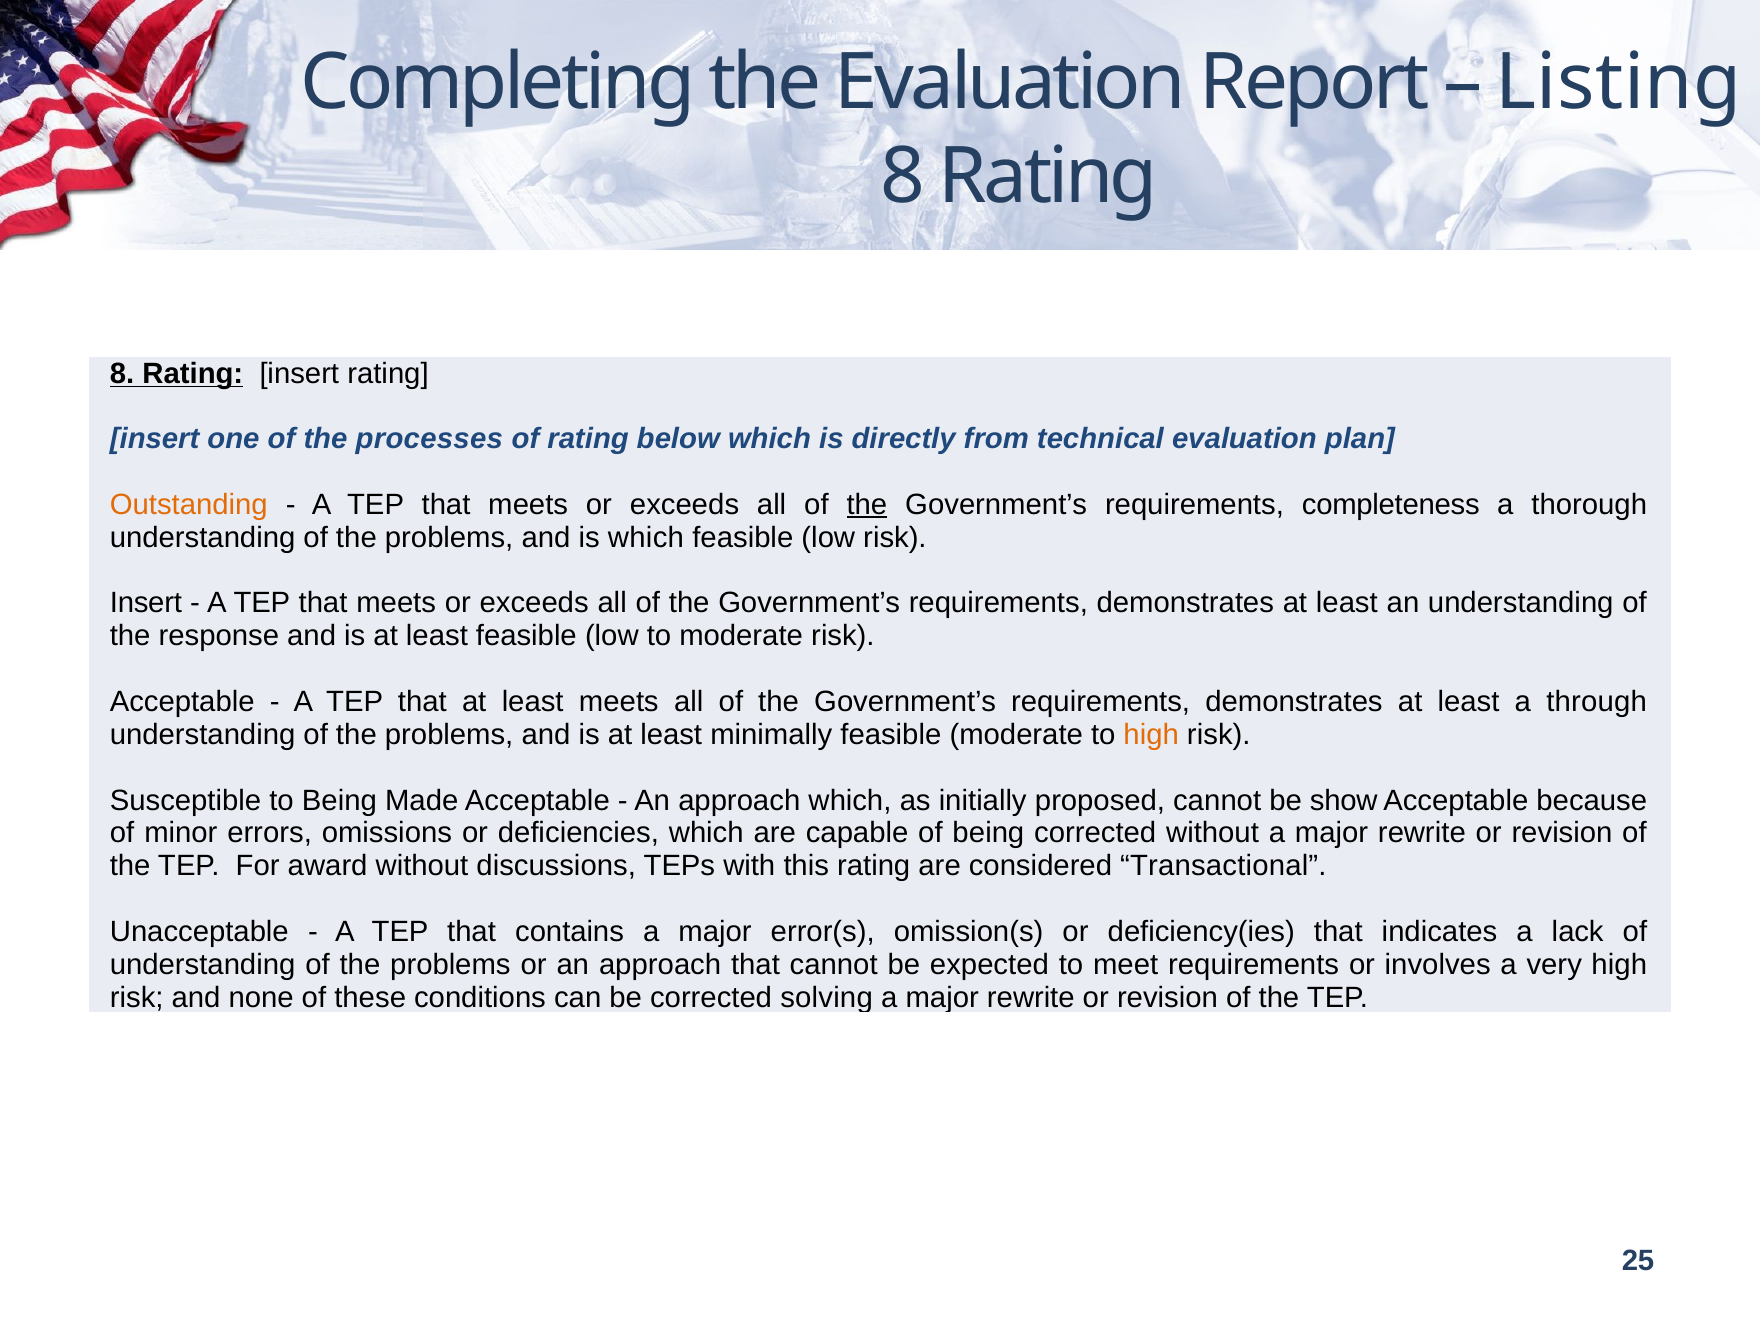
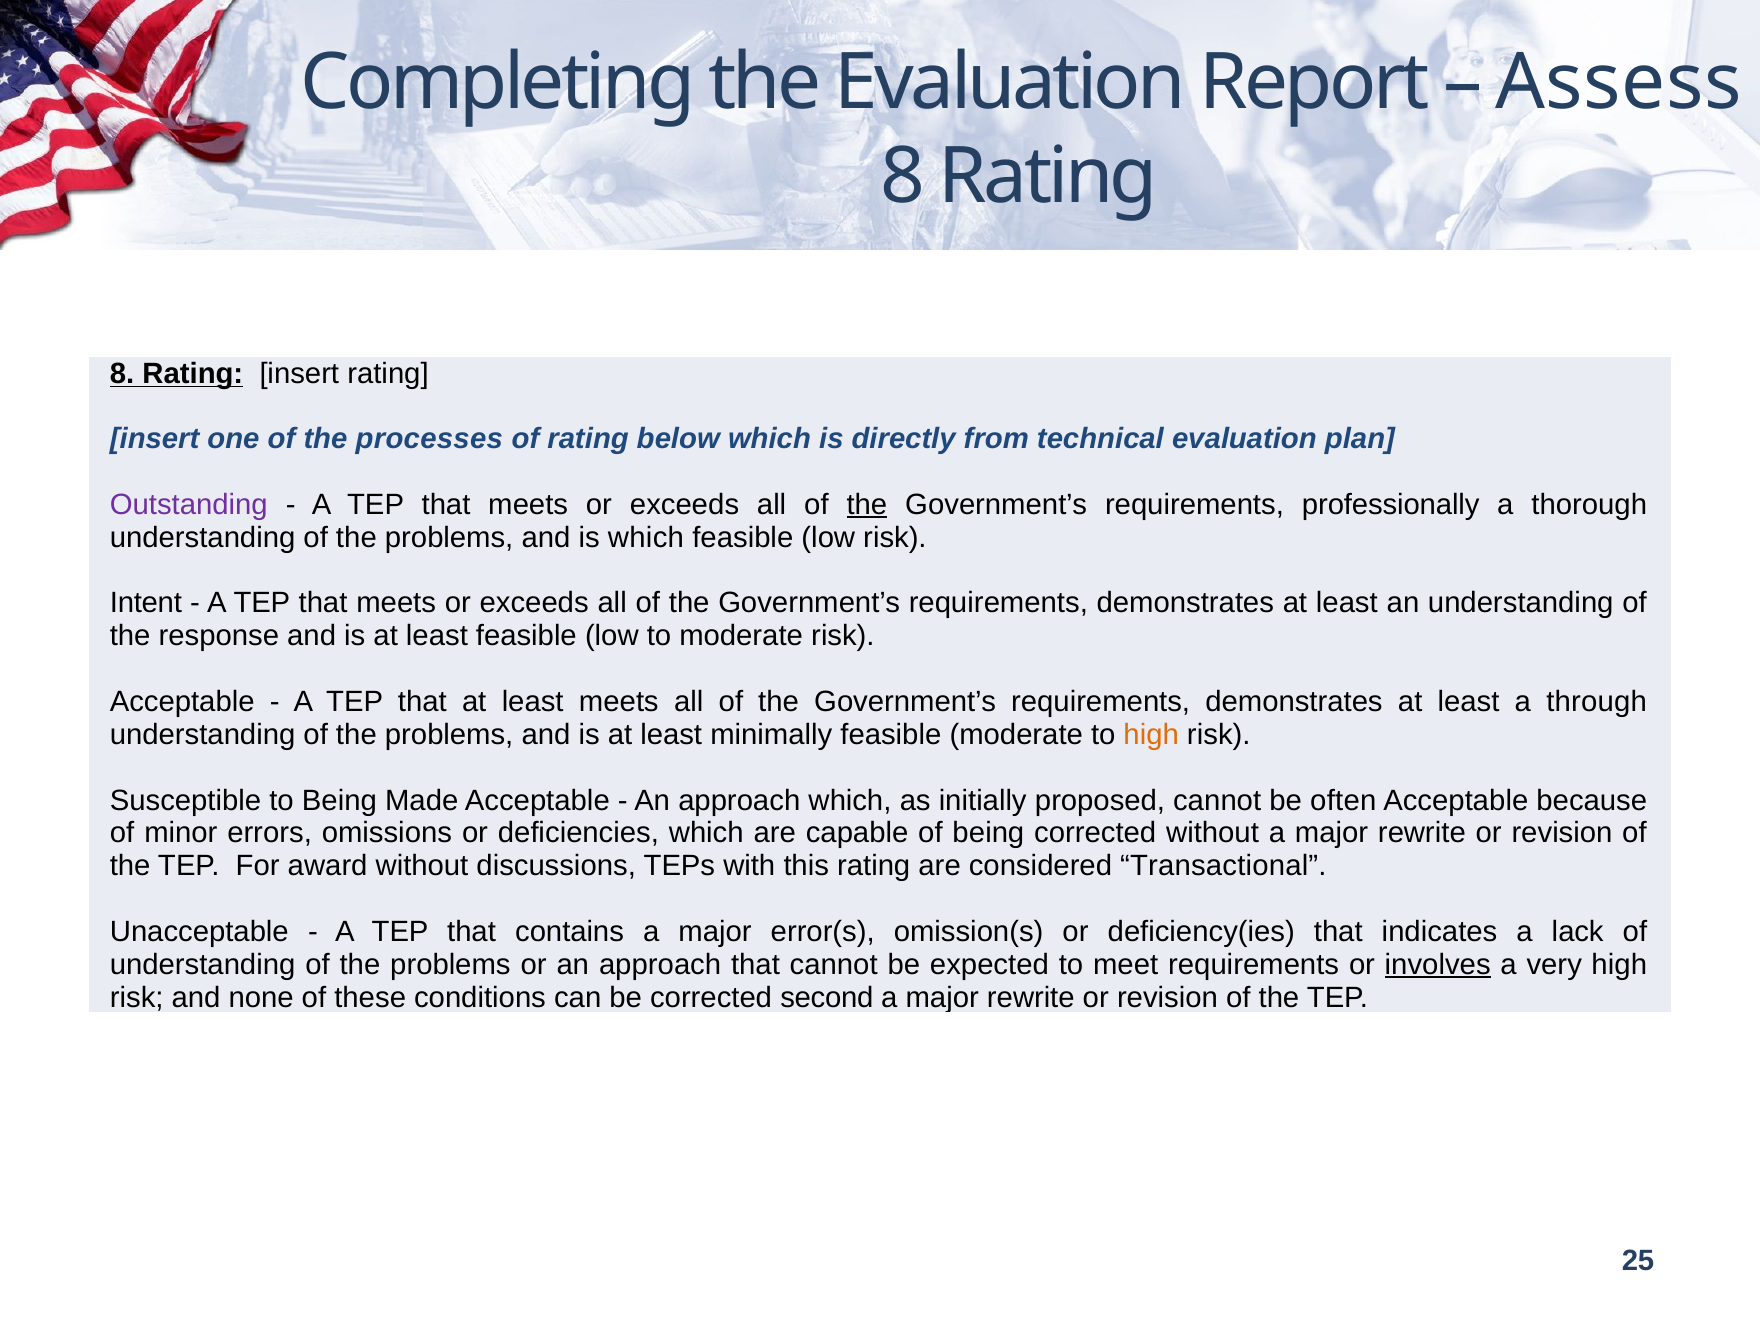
Listing: Listing -> Assess (1618, 83)
Outstanding colour: orange -> purple (189, 505)
completeness: completeness -> professionally (1391, 505)
Insert: Insert -> Intent (146, 603)
show: show -> often (1343, 800)
involves underline: none -> present (1438, 965)
solving: solving -> second (827, 997)
